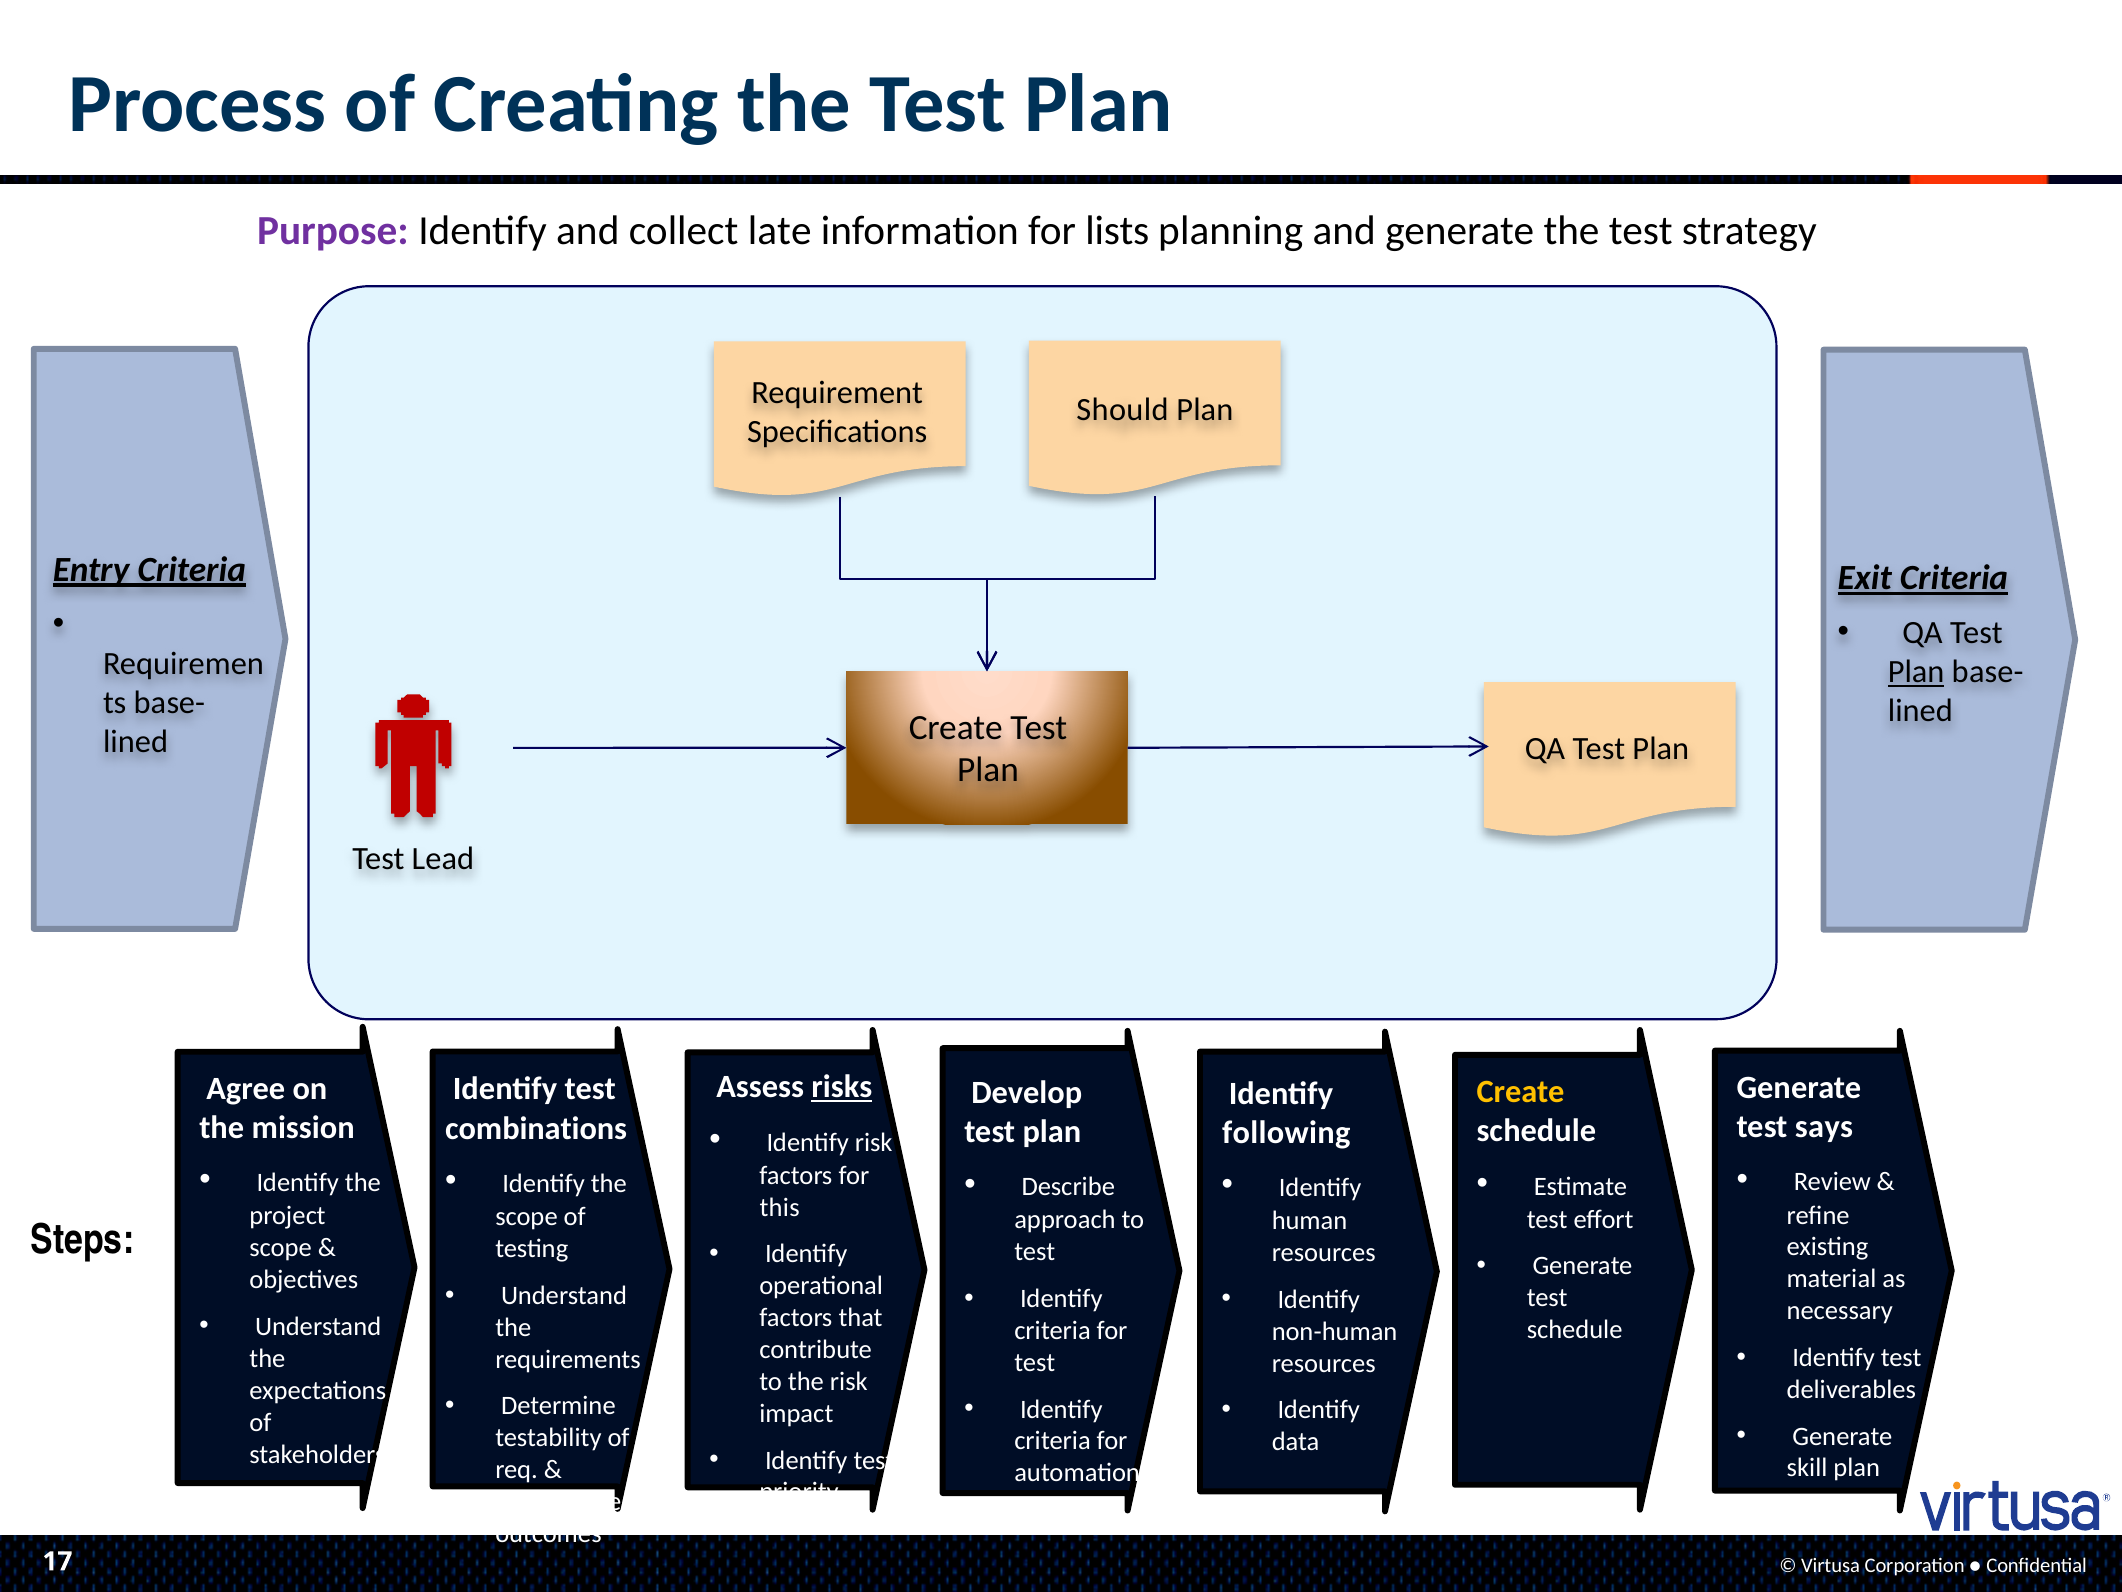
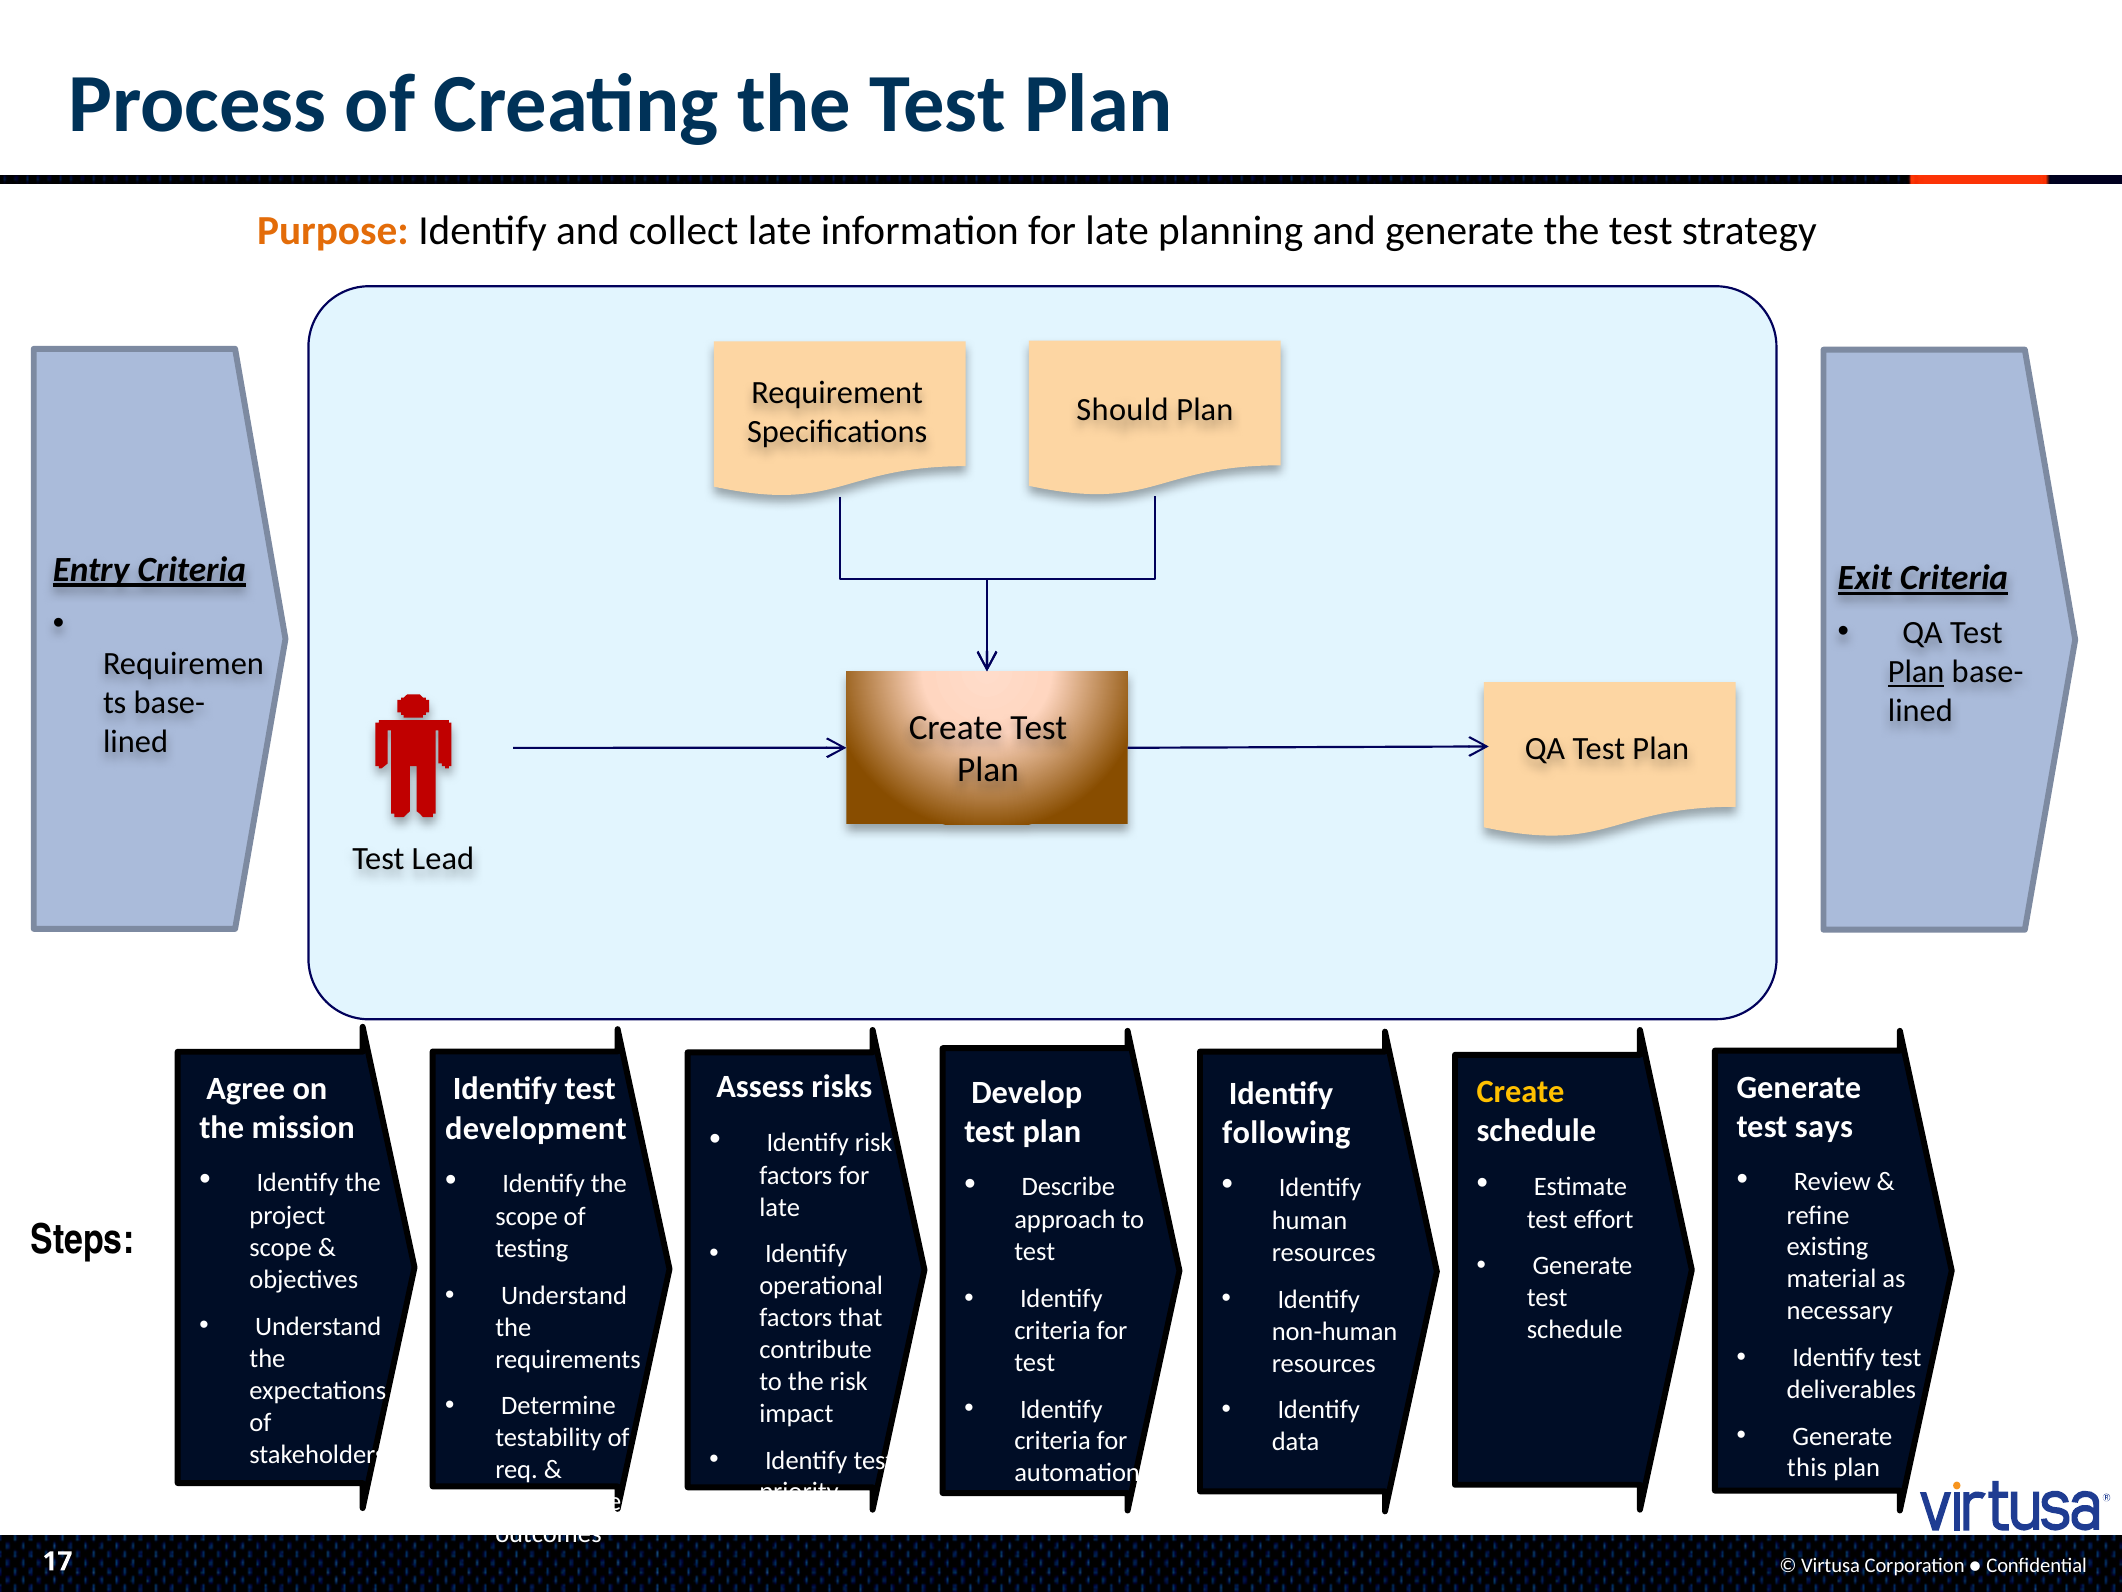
Purpose colour: purple -> orange (333, 231)
information for lists: lists -> late (1117, 231)
risks underline: present -> none (842, 1086)
combinations: combinations -> development (536, 1128)
this: this -> late (780, 1207)
skill: skill -> this (1807, 1468)
